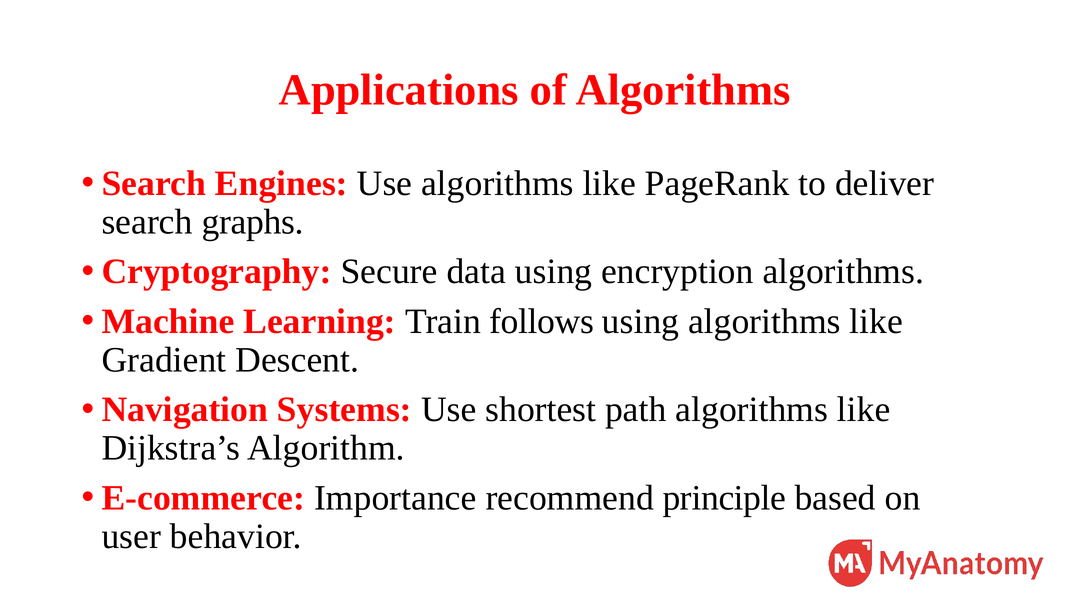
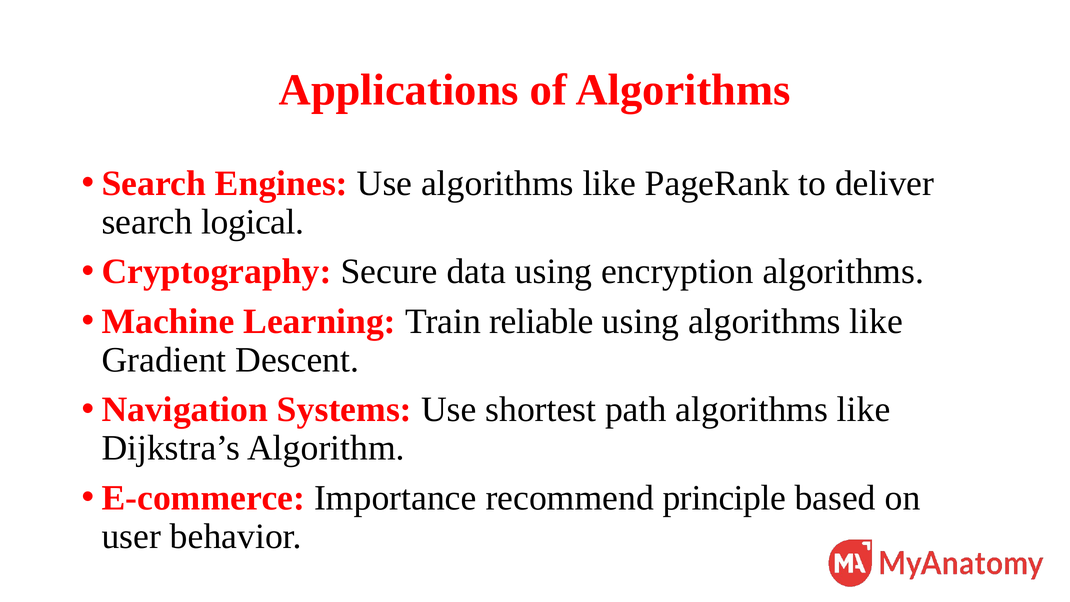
graphs: graphs -> logical (253, 222)
follows: follows -> reliable (542, 321)
